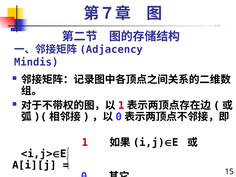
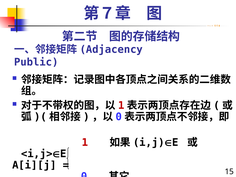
Mindis: Mindis -> Public (36, 62)
